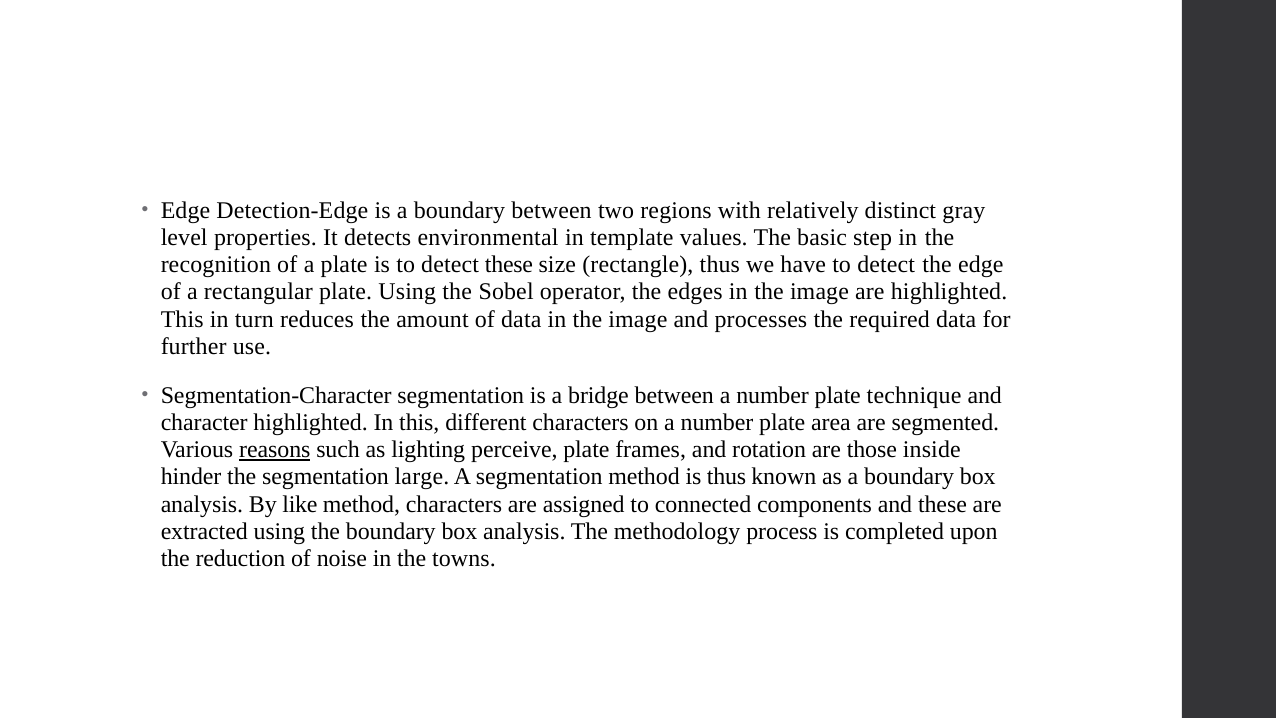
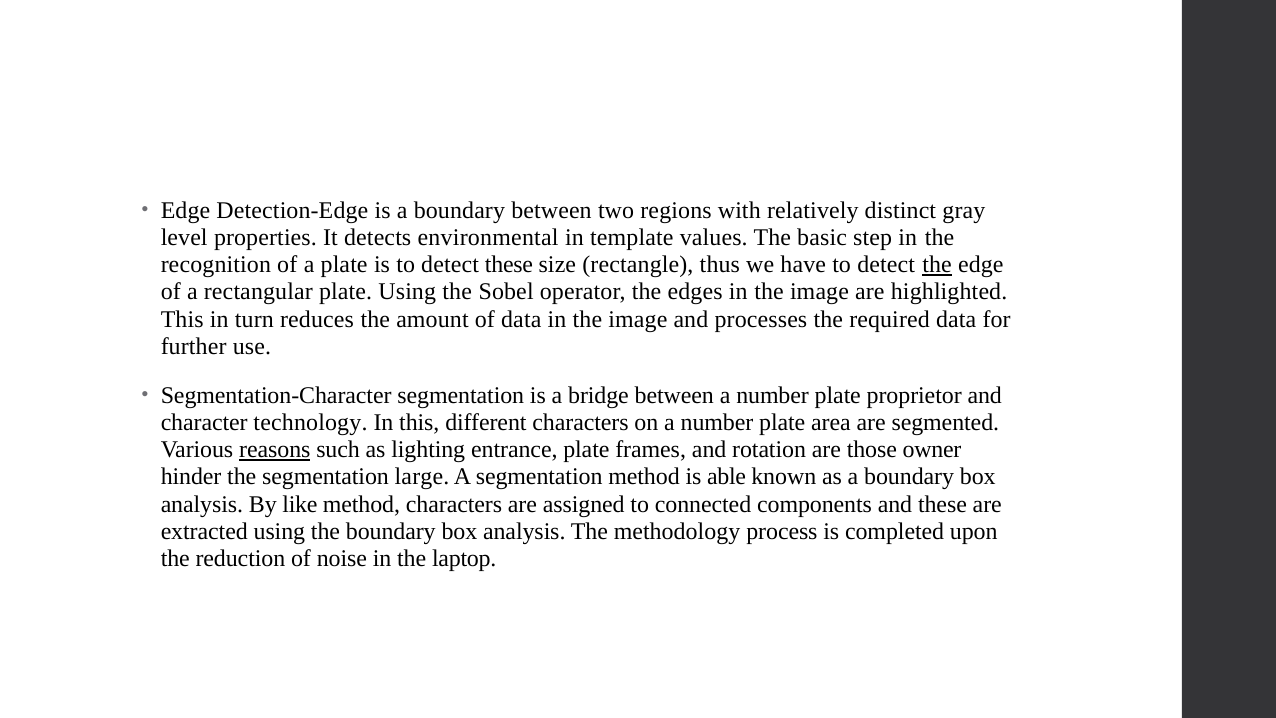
the underline: none -> present (937, 265)
technique: technique -> proprietor (914, 395)
character highlighted: highlighted -> technology (311, 422)
perceive: perceive -> entrance (514, 450)
inside: inside -> owner (932, 450)
is thus: thus -> able (727, 477)
towns: towns -> laptop (464, 559)
